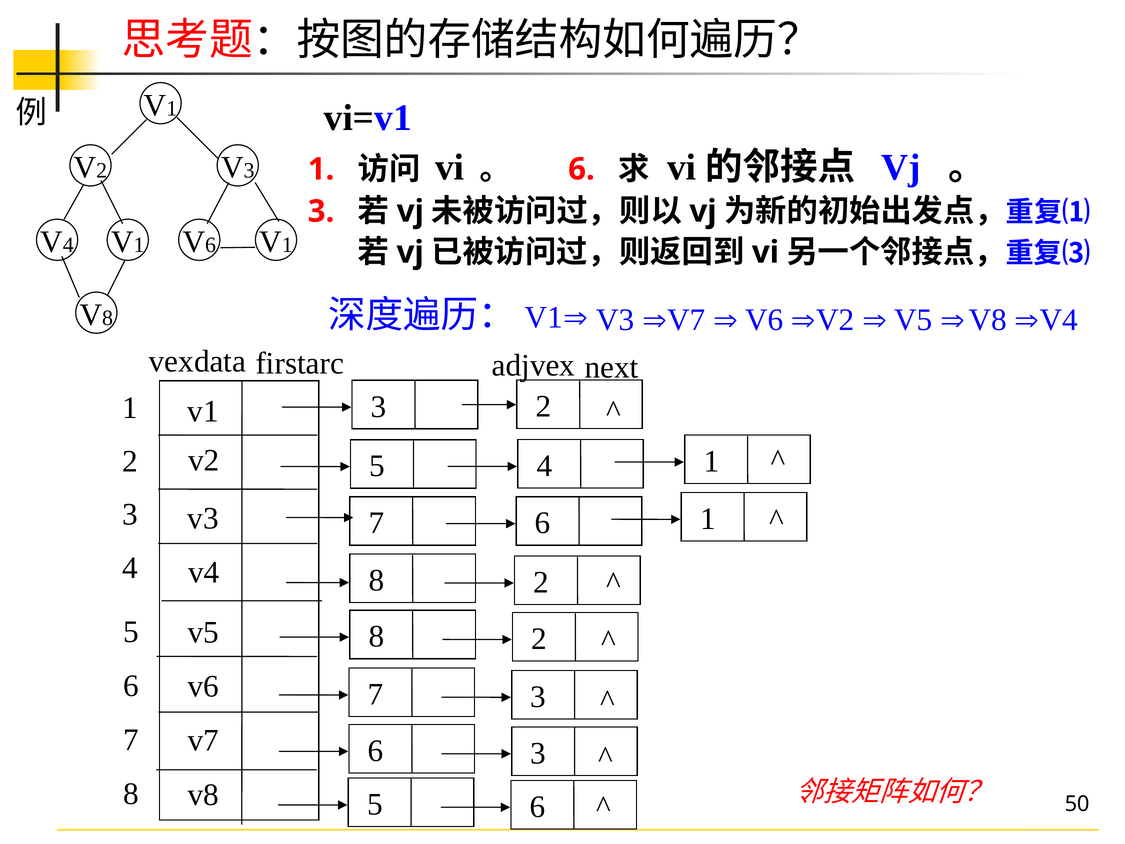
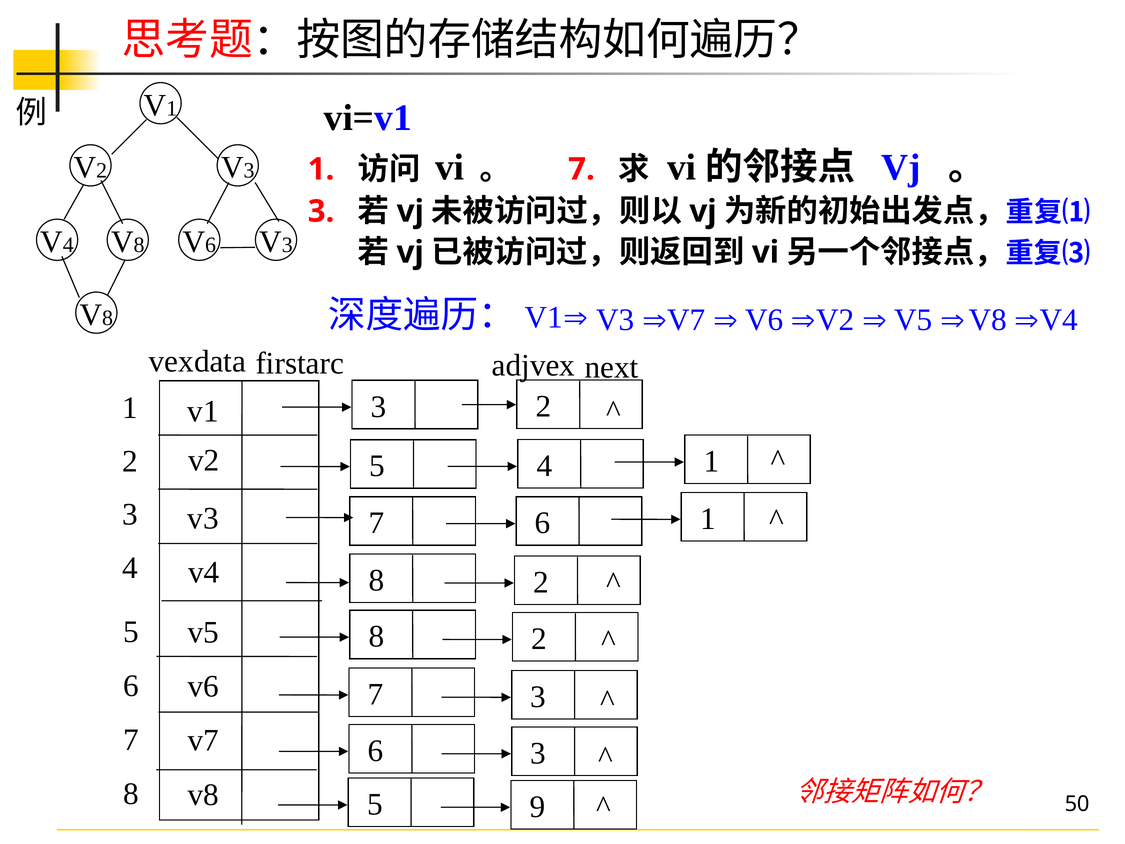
6: 6 -> 7 (581, 169)
1: 1 -> 8 (139, 245)
1: 1 -> 3 (287, 245)
5 6: 6 -> 9 (538, 807)
